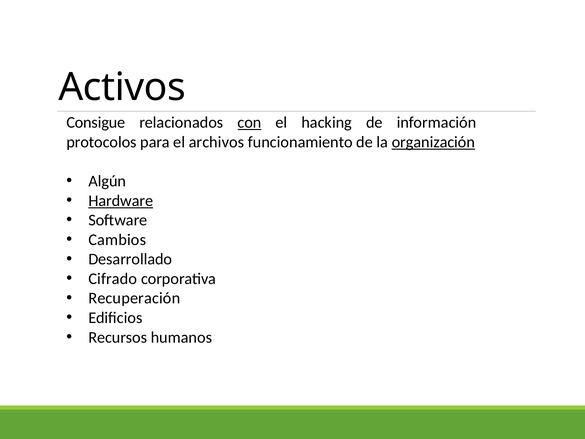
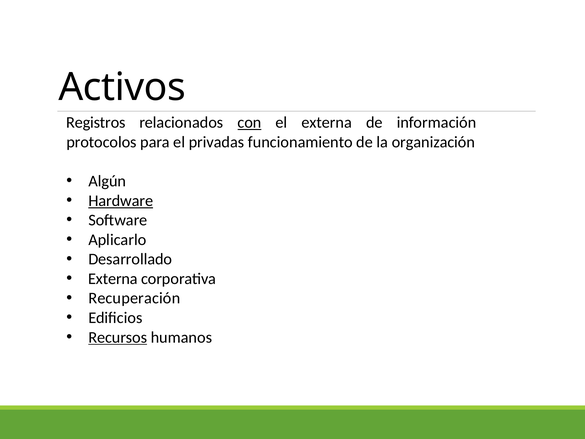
Consigue: Consigue -> Registros (96, 123)
el hacking: hacking -> externa (327, 123)
archivos: archivos -> privadas (216, 142)
organización underline: present -> none (433, 142)
Cambios: Cambios -> Aplicarlo (117, 240)
Cifrado: Cifrado -> Externa (113, 279)
Recursos underline: none -> present (118, 337)
